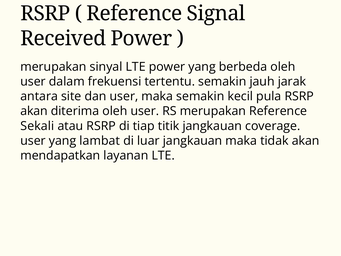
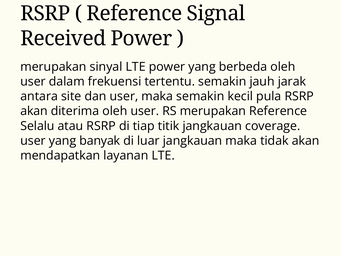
Sekali: Sekali -> Selalu (37, 126)
lambat: lambat -> banyak (100, 141)
